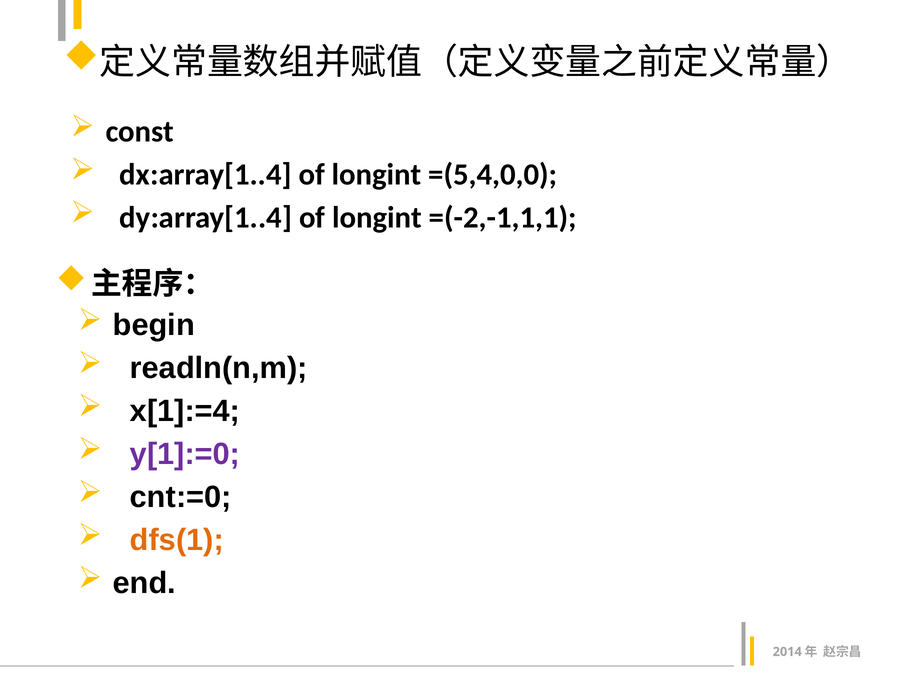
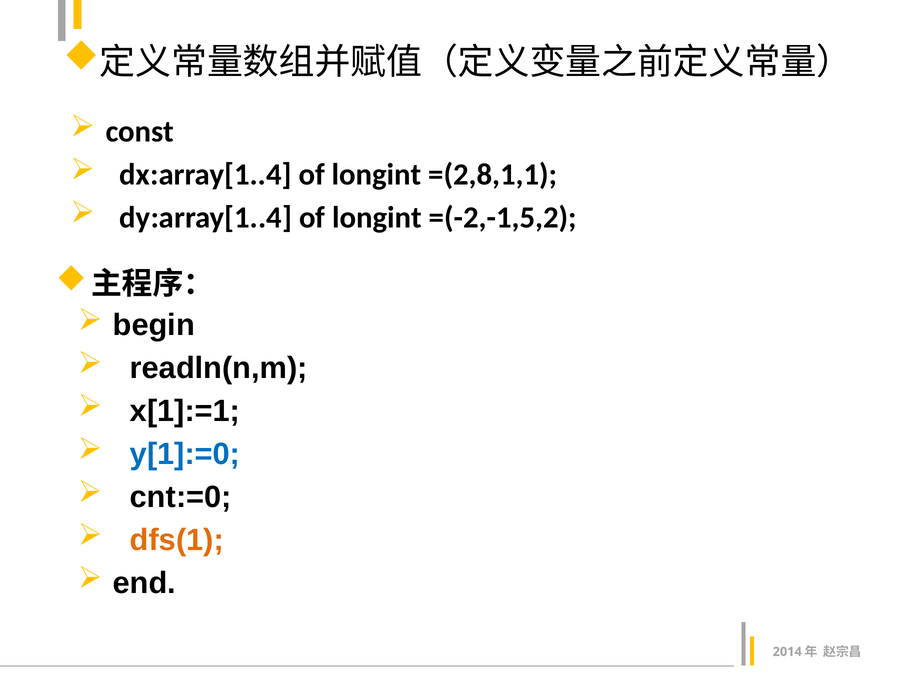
=(5,4,0,0: =(5,4,0,0 -> =(2,8,1,1 (493, 175)
=(-2,-1,1,1: =(-2,-1,1,1 -> =(-2,-1,5,2 (503, 218)
x[1]:=4: x[1]:=4 -> x[1]:=1 (185, 411)
y[1]:=0 colour: purple -> blue (185, 454)
